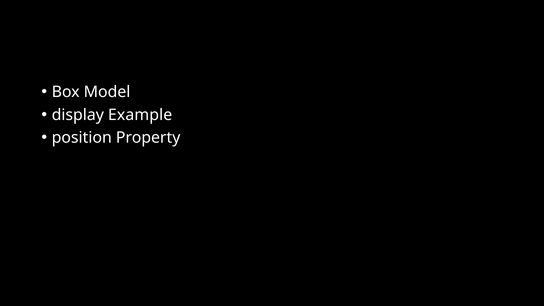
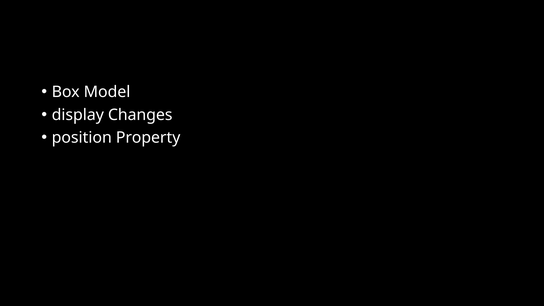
Example: Example -> Changes (140, 115)
